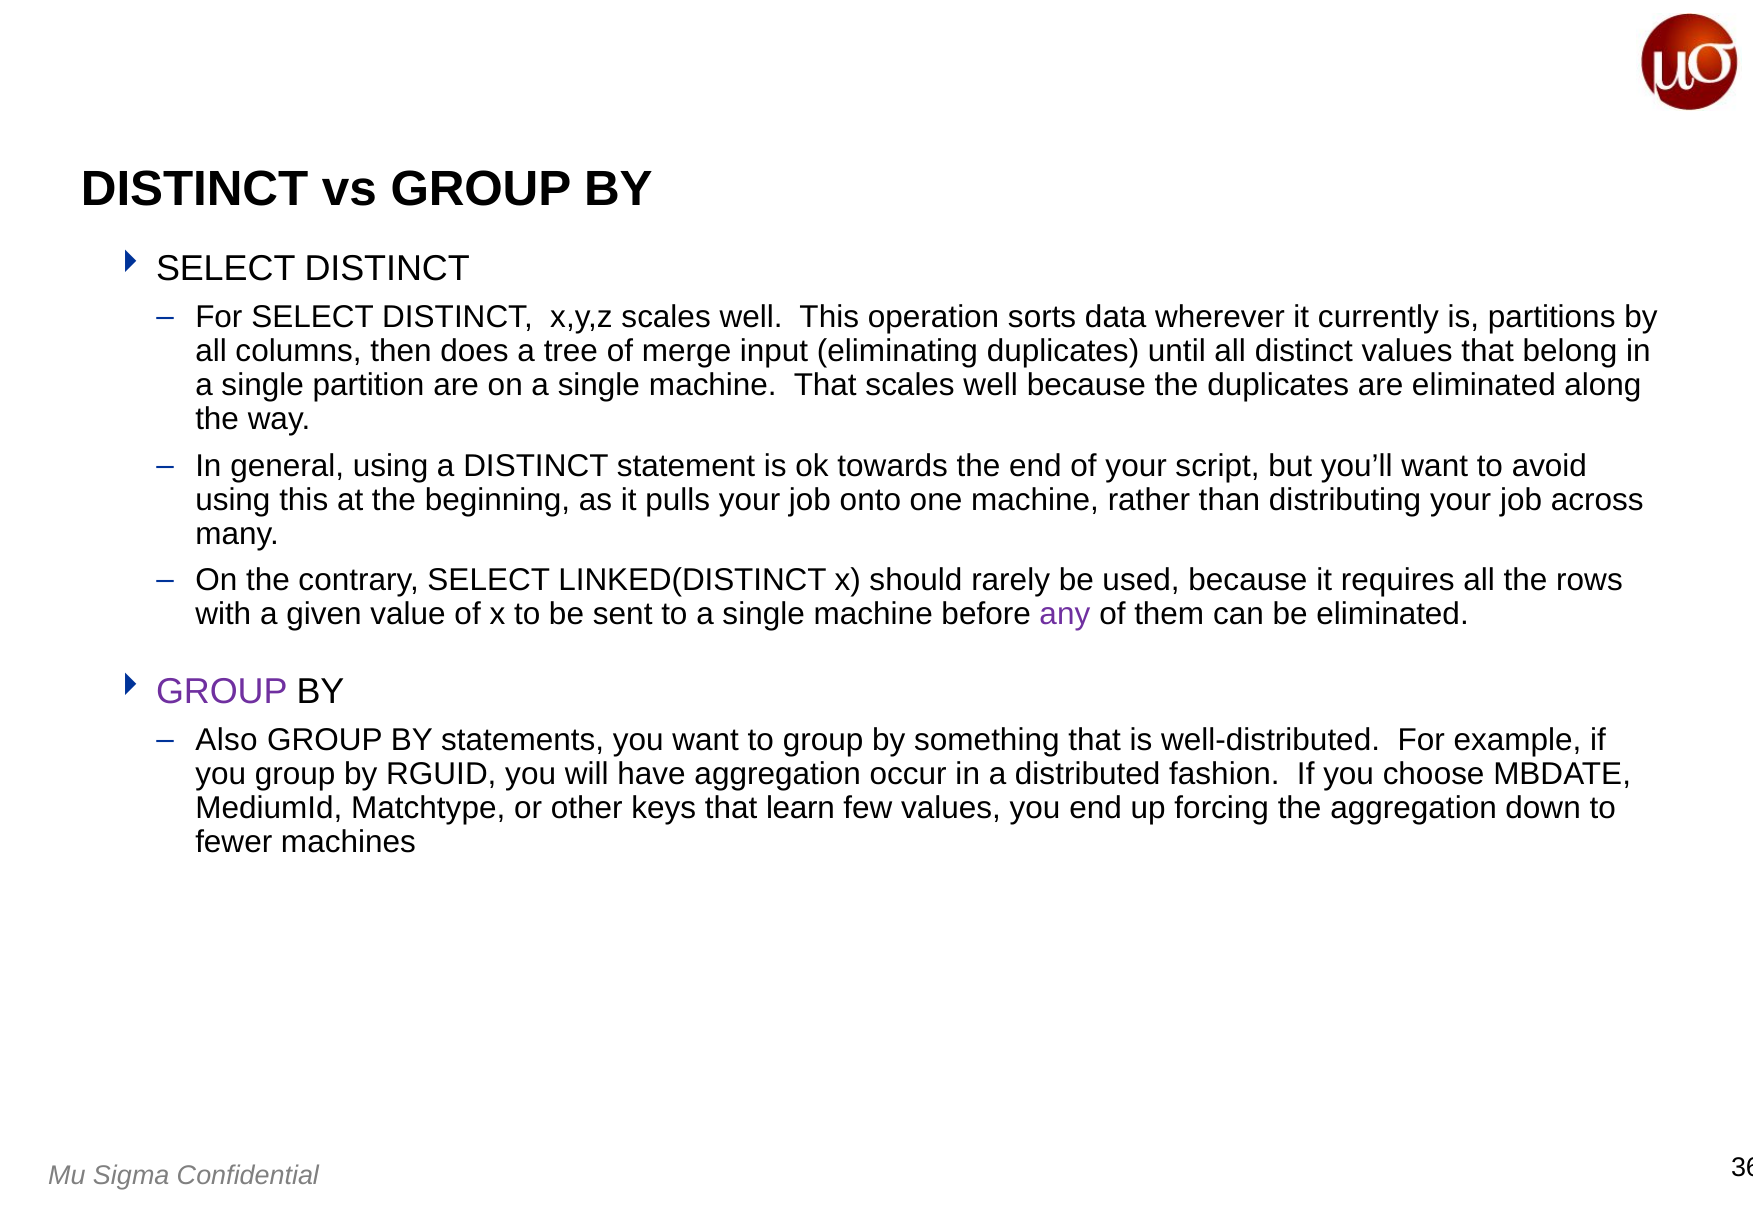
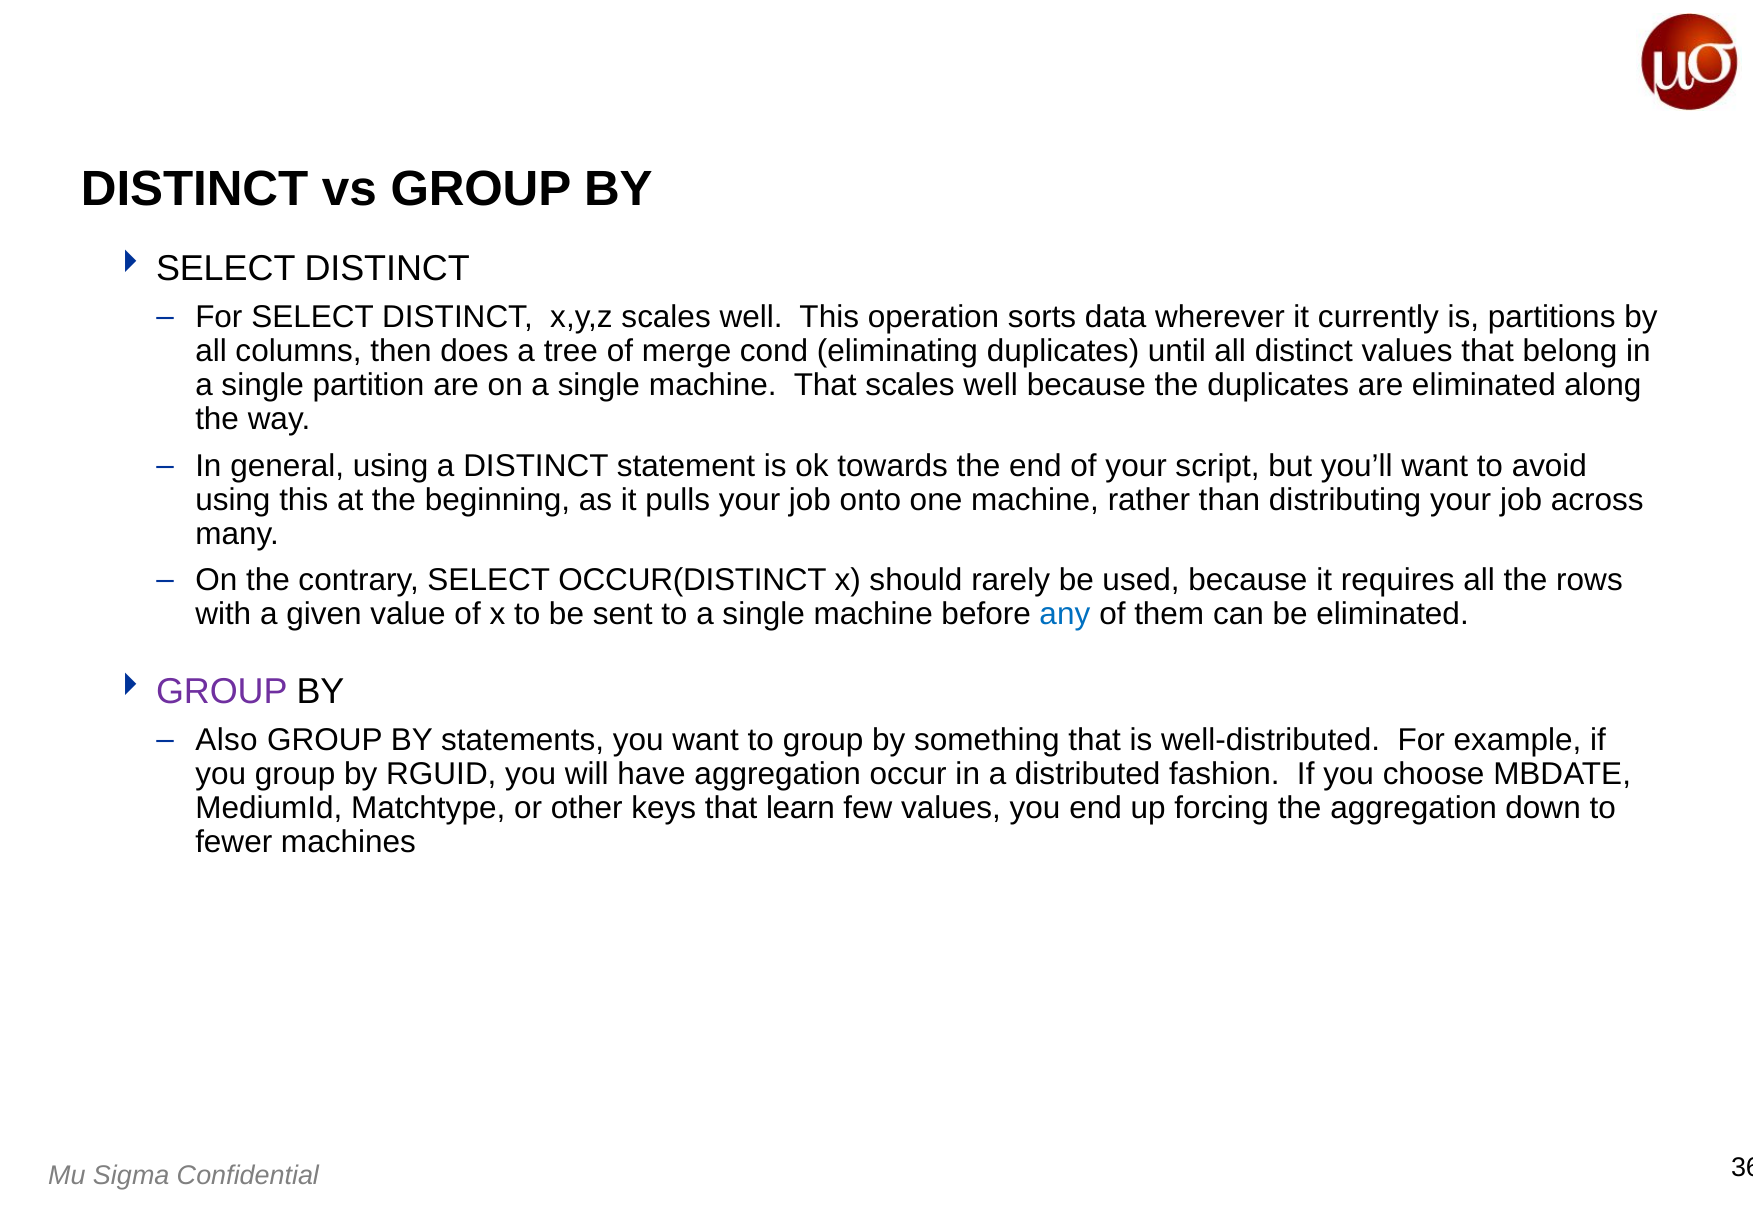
input: input -> cond (774, 351)
LINKED(DISTINCT: LINKED(DISTINCT -> OCCUR(DISTINCT (693, 580)
any colour: purple -> blue (1065, 615)
